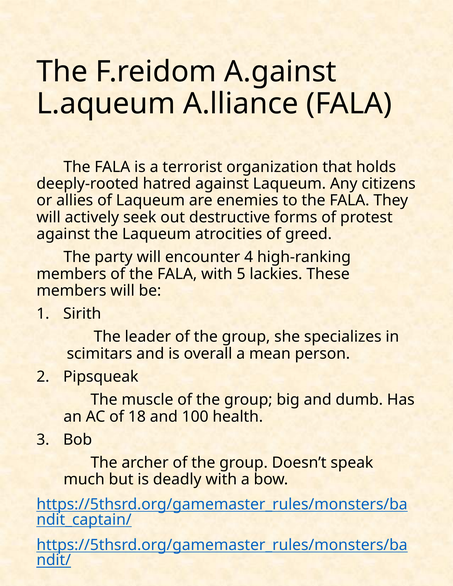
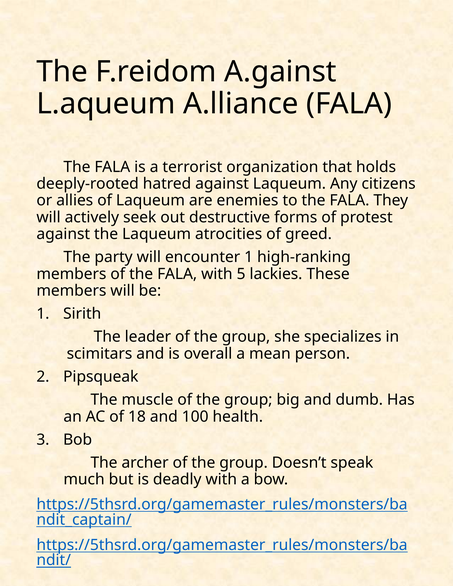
encounter 4: 4 -> 1 (249, 257)
